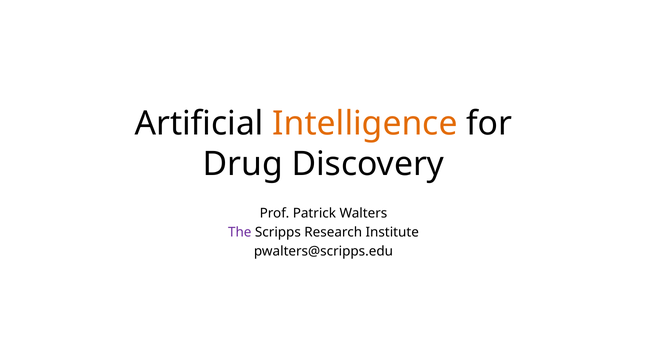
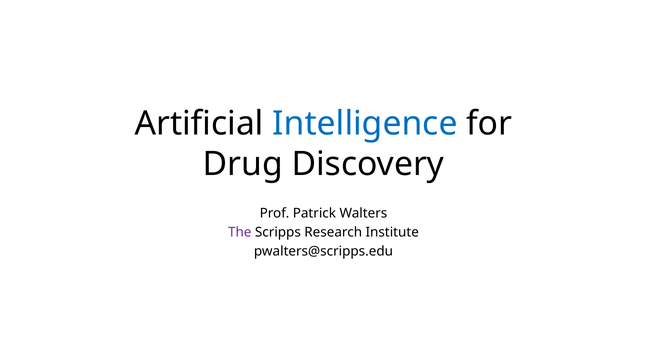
Intelligence colour: orange -> blue (365, 124)
